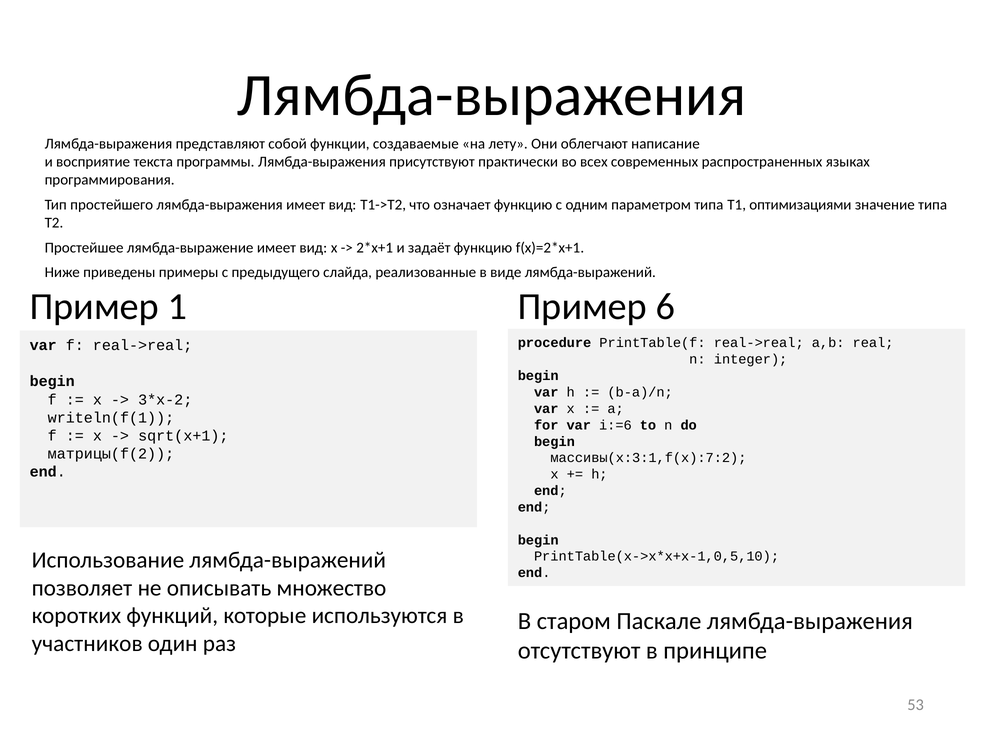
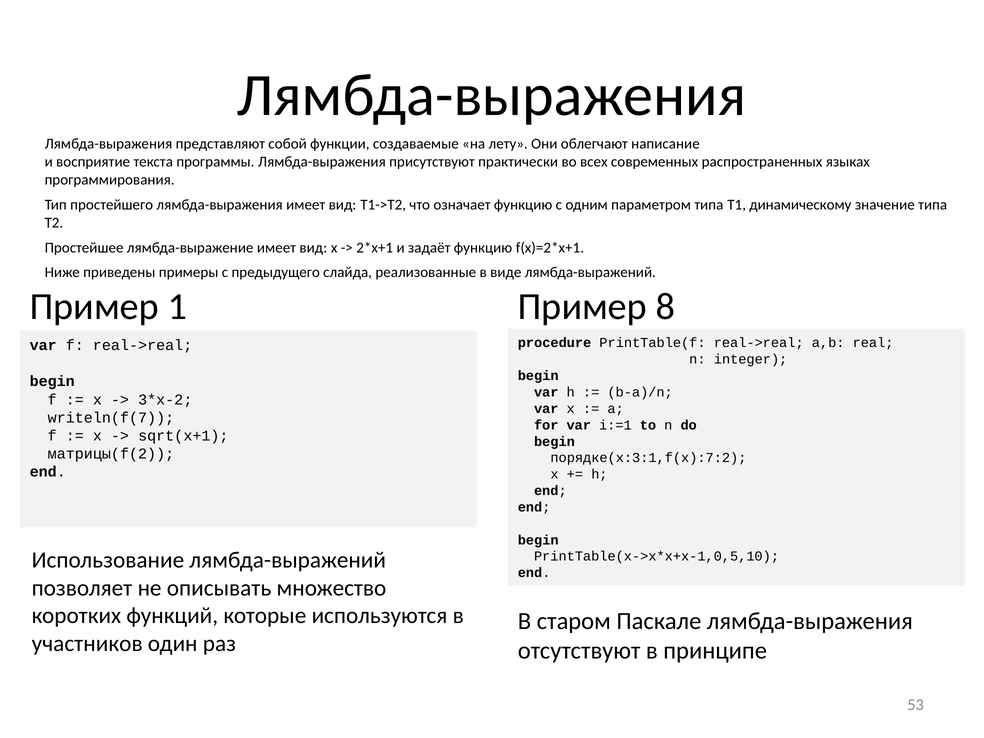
оптимизациями: оптимизациями -> динамическому (800, 205)
6: 6 -> 8 (665, 306)
writeln(f(1: writeln(f(1 -> writeln(f(7 (111, 418)
i:=6: i:=6 -> i:=1 (615, 425)
массивы(x:3:1,f(x):7:2: массивы(x:3:1,f(x):7:2 -> порядке(x:3:1,f(x):7:2 (648, 458)
